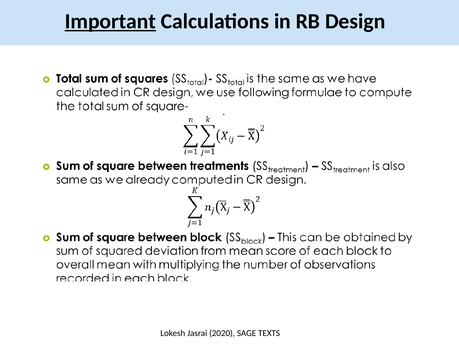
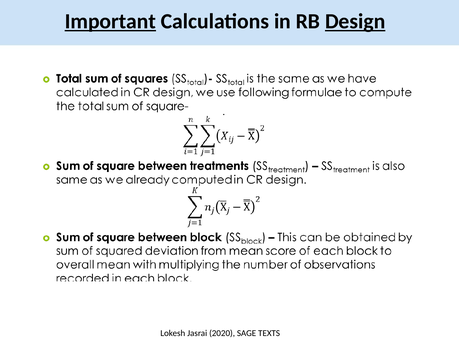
Design underline: none -> present (355, 21)
